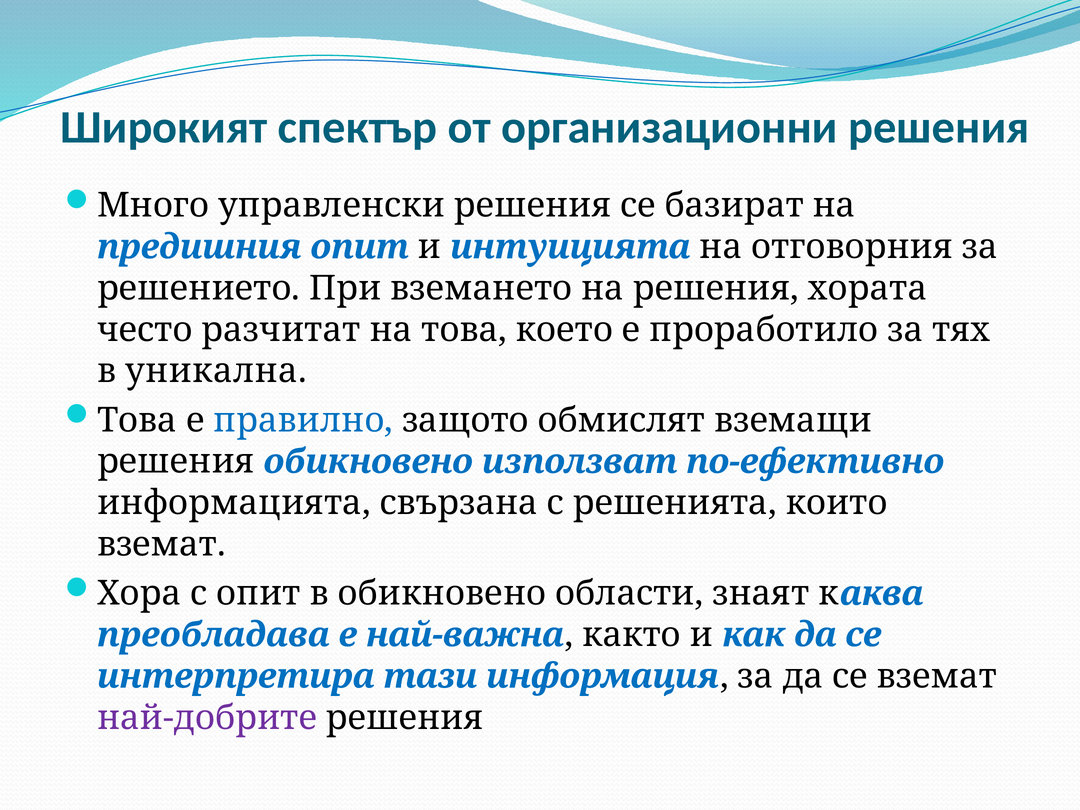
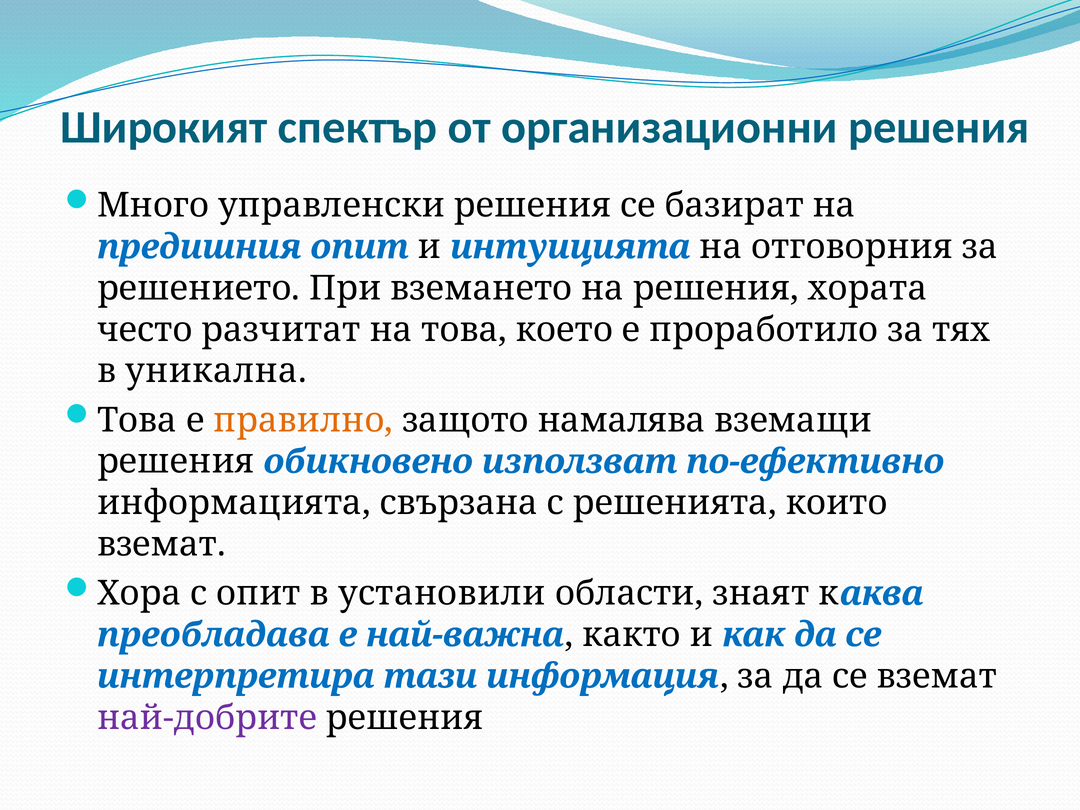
правилно colour: blue -> orange (303, 420)
обмислят: обмислят -> намалява (622, 420)
в обикновено: обикновено -> установили (442, 594)
